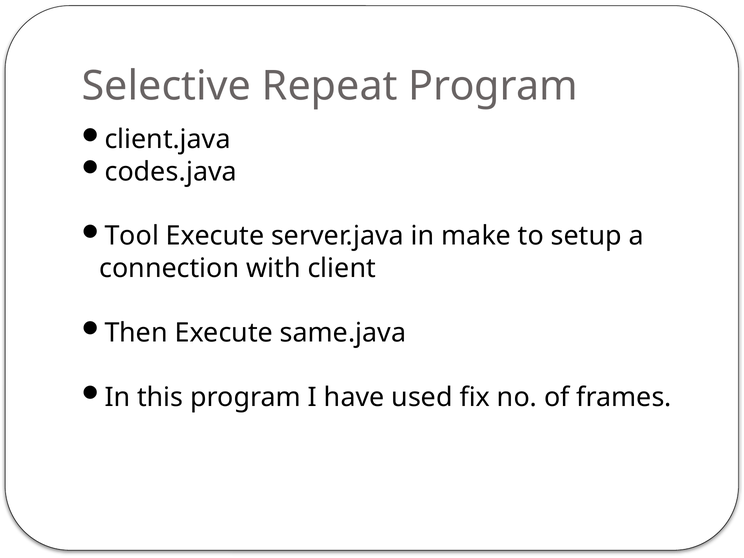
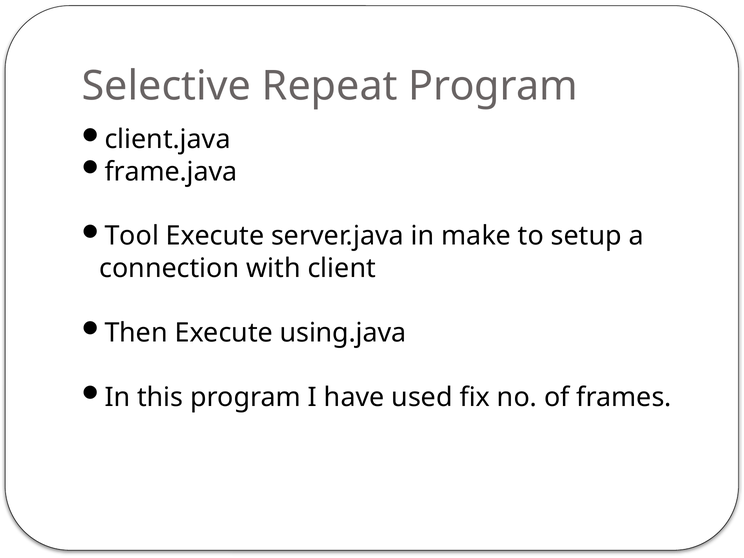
codes.java: codes.java -> frame.java (171, 172)
same.java: same.java -> using.java (343, 333)
